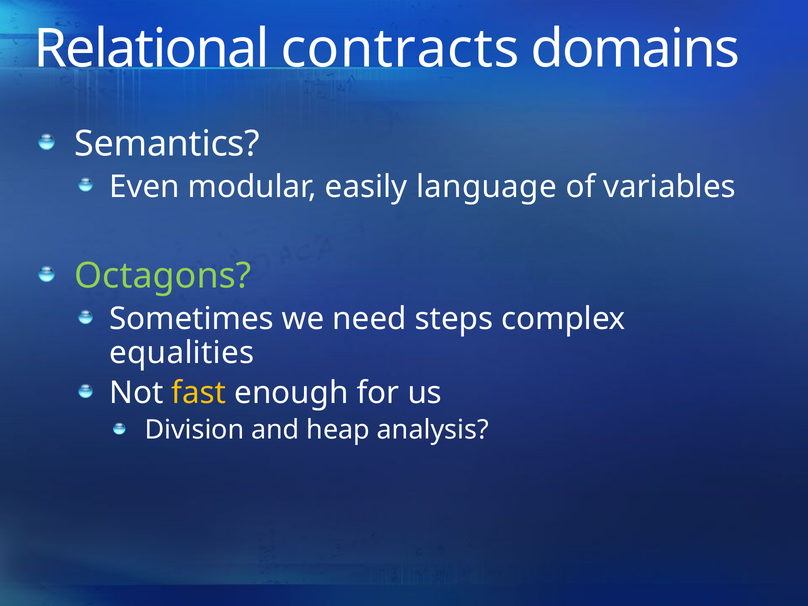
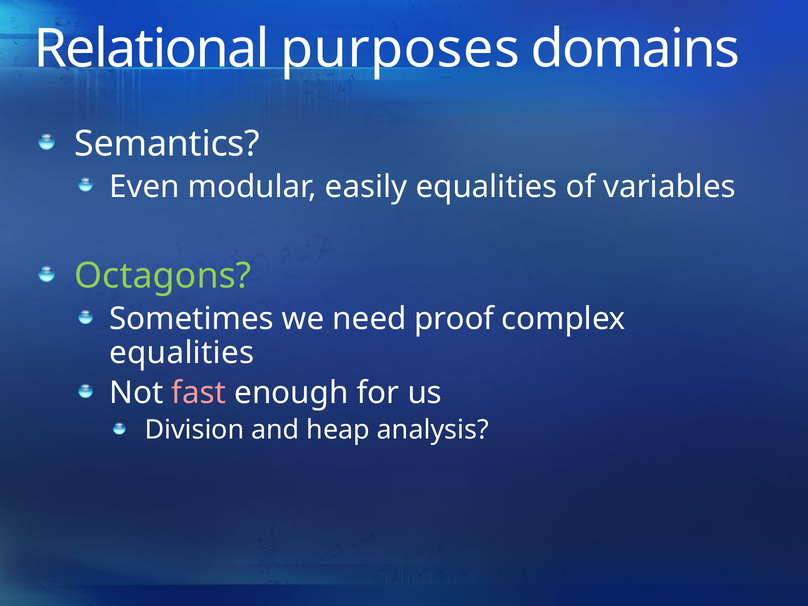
contracts: contracts -> purposes (400, 49)
easily language: language -> equalities (487, 187)
steps: steps -> proof (454, 319)
fast colour: yellow -> pink (199, 393)
